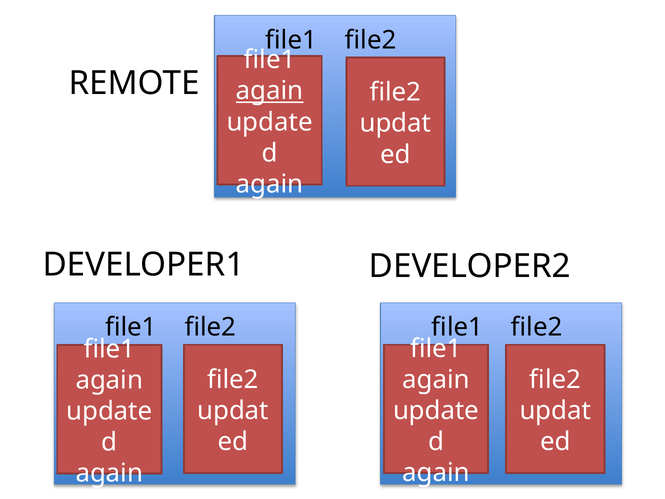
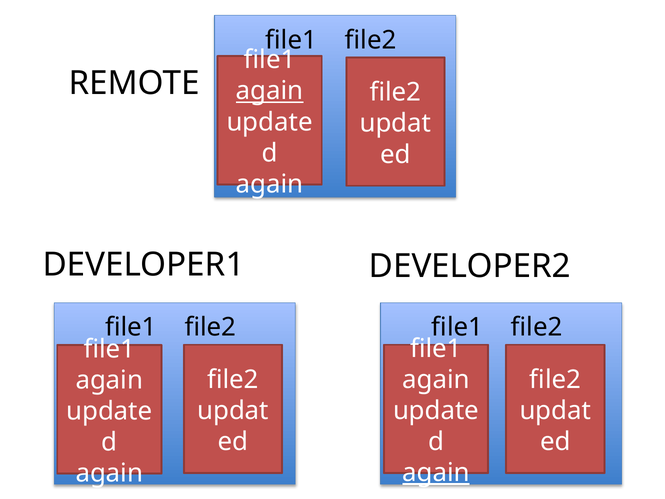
again underline: none -> present (436, 473)
